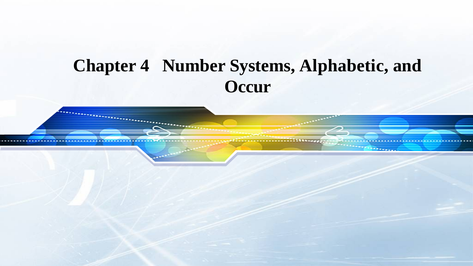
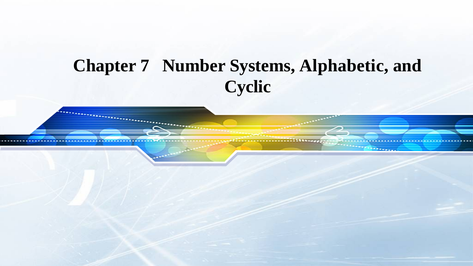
4: 4 -> 7 (145, 66)
Occur: Occur -> Cyclic (248, 87)
